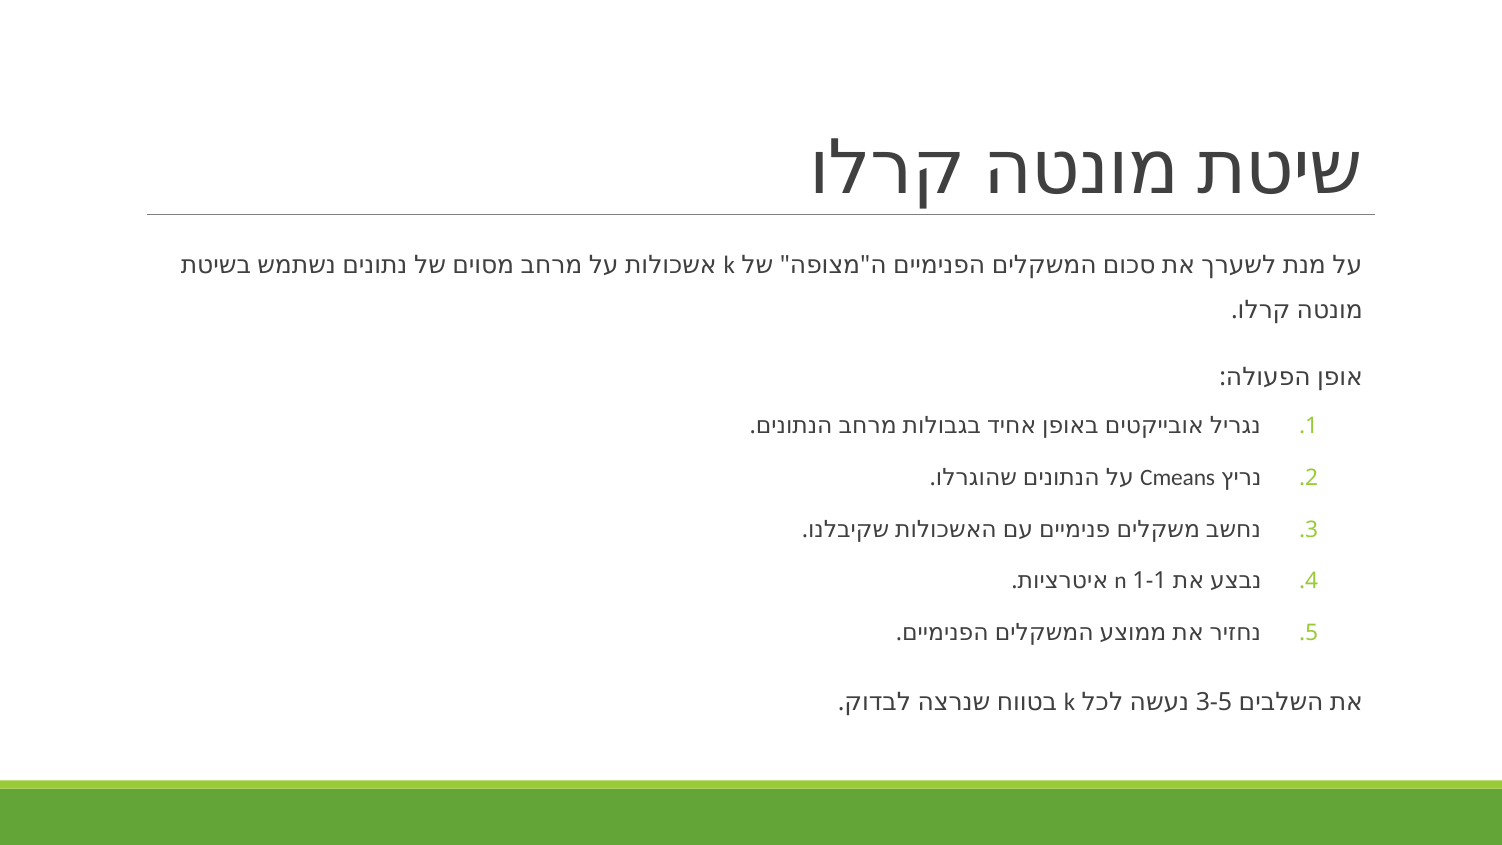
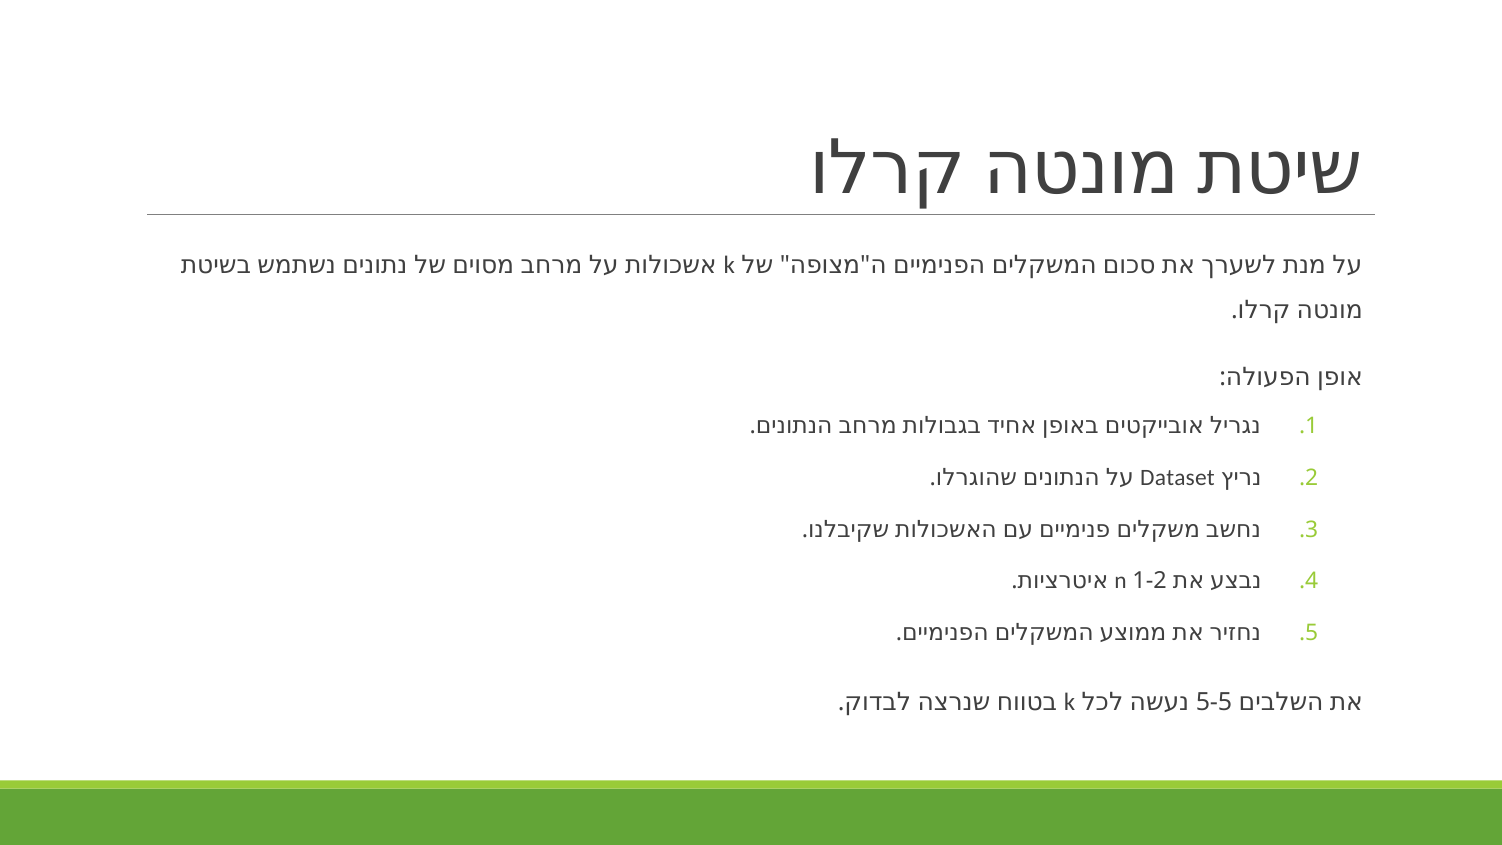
Cmeans: Cmeans -> Dataset (1178, 478)
1-1: 1-1 -> 1-2 (1150, 581)
3-5: 3-5 -> 5-5 (1214, 702)
